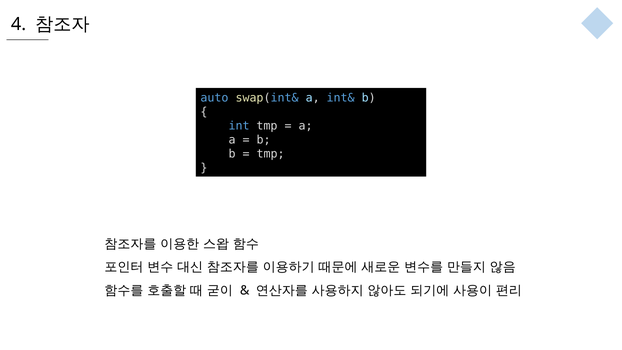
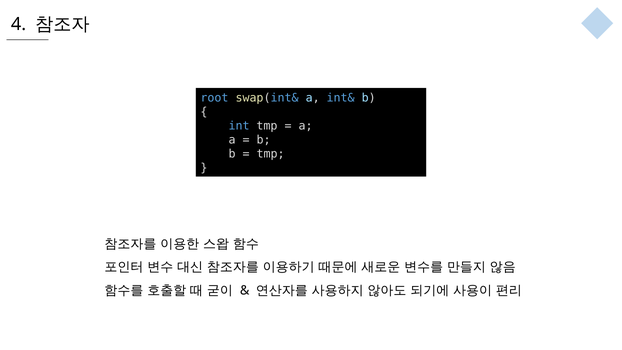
auto: auto -> root (214, 98)
